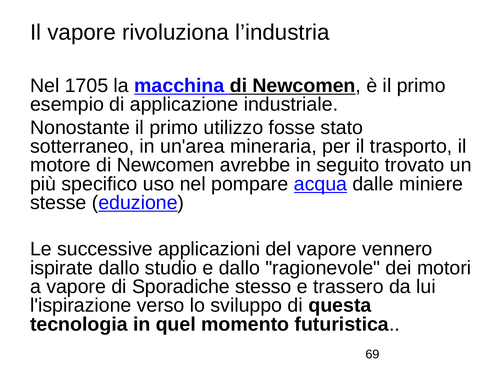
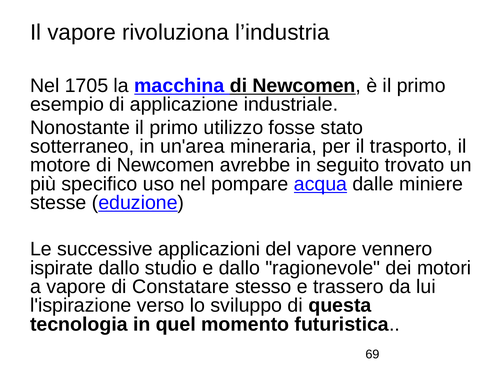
Sporadiche: Sporadiche -> Constatare (181, 287)
